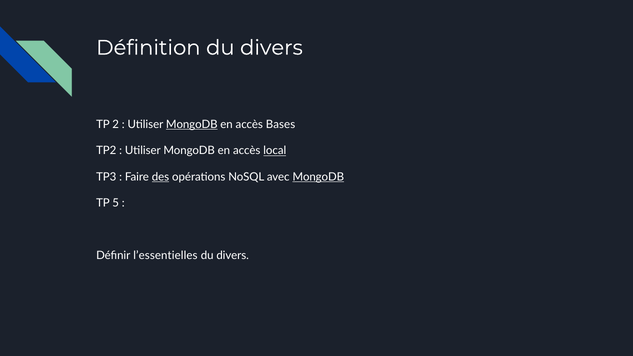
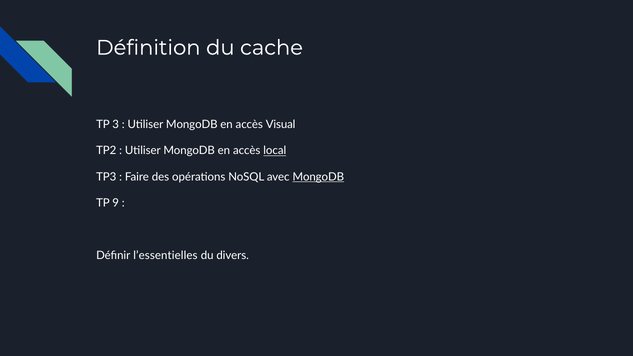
Définition du divers: divers -> cache (271, 48)
2: 2 -> 3 (116, 124)
MongoDB underline: present -> none (192, 124)
Bases: Bases -> Visual (281, 124)
des underline: present -> none (161, 177)
5: 5 -> 9 (116, 203)
